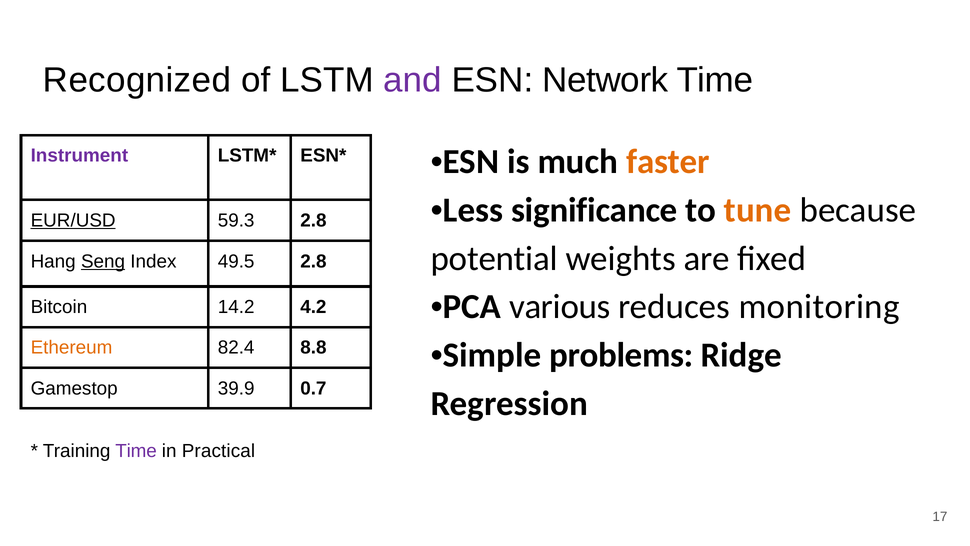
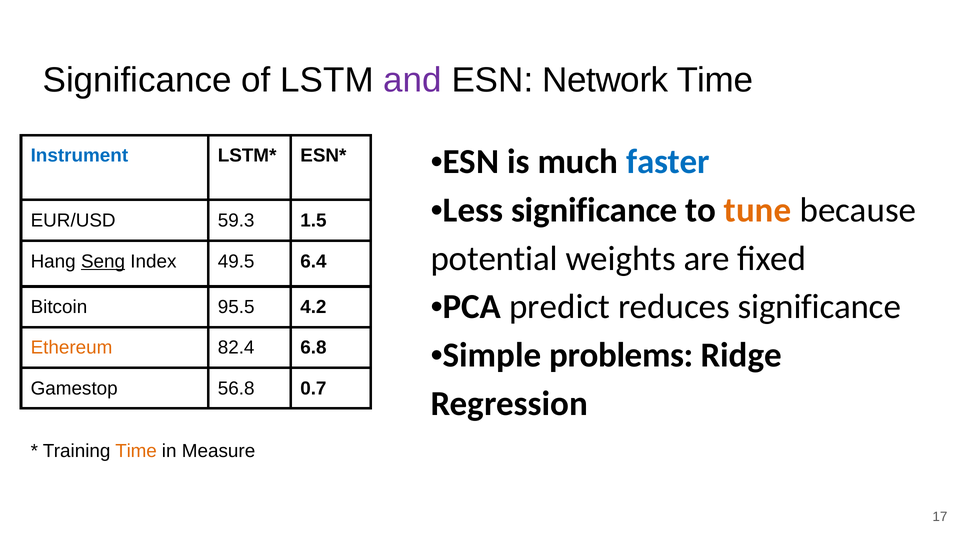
Recognized: Recognized -> Significance (137, 80)
faster colour: orange -> blue (668, 162)
Instrument colour: purple -> blue (79, 156)
EUR/USD underline: present -> none (73, 220)
59.3 2.8: 2.8 -> 1.5 (313, 220)
49.5 2.8: 2.8 -> 6.4 (313, 261)
various: various -> predict (560, 307)
reduces monitoring: monitoring -> significance (819, 307)
14.2: 14.2 -> 95.5 (236, 307)
8.8: 8.8 -> 6.8 (313, 347)
39.9: 39.9 -> 56.8 (236, 388)
Time colour: purple -> orange (136, 451)
Practical: Practical -> Measure (219, 451)
